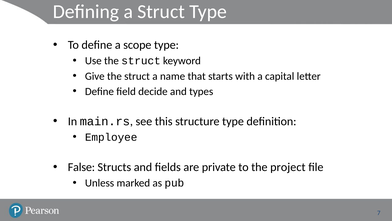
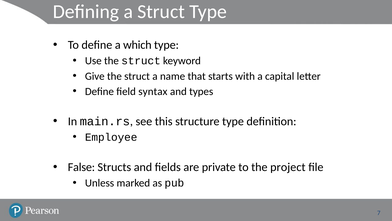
scope: scope -> which (137, 45)
decide: decide -> syntax (153, 91)
